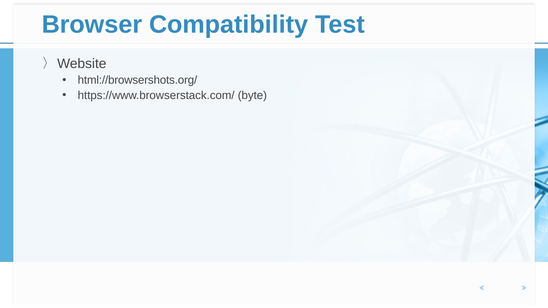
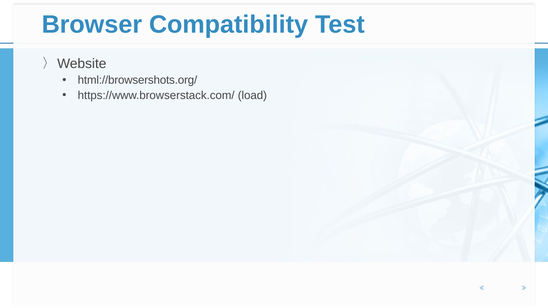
byte: byte -> load (252, 95)
